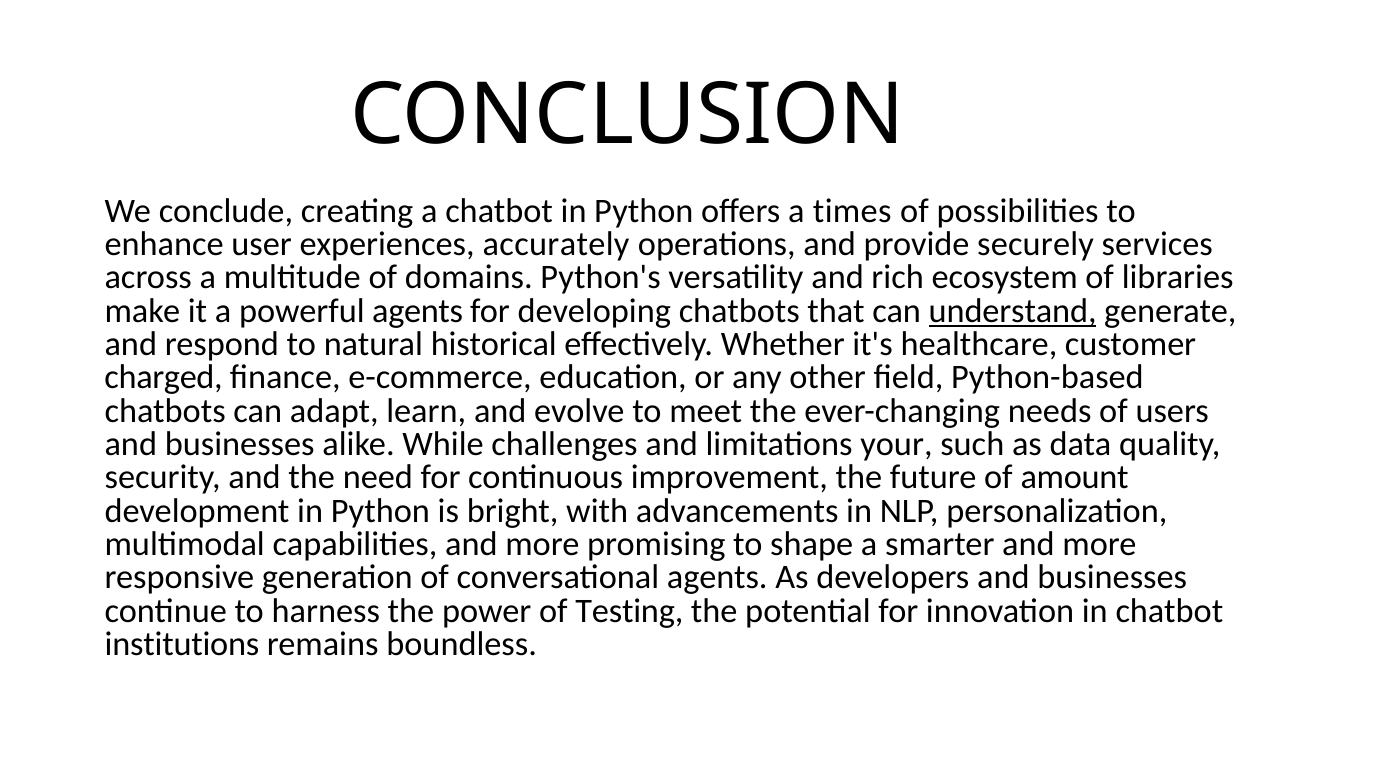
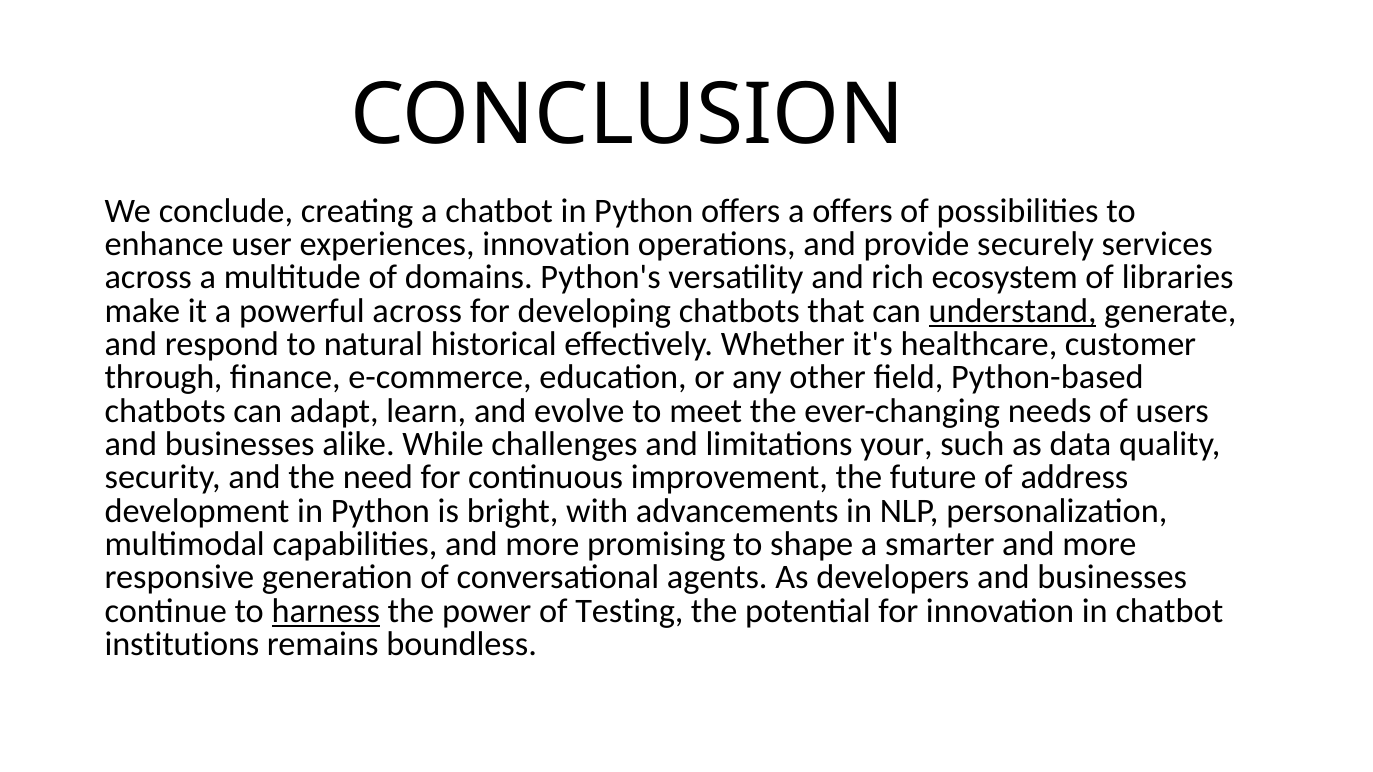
a times: times -> offers (853, 211)
experiences accurately: accurately -> innovation (556, 244)
powerful agents: agents -> across (417, 311)
charged: charged -> through (164, 378)
amount: amount -> address (1074, 478)
harness underline: none -> present (326, 611)
